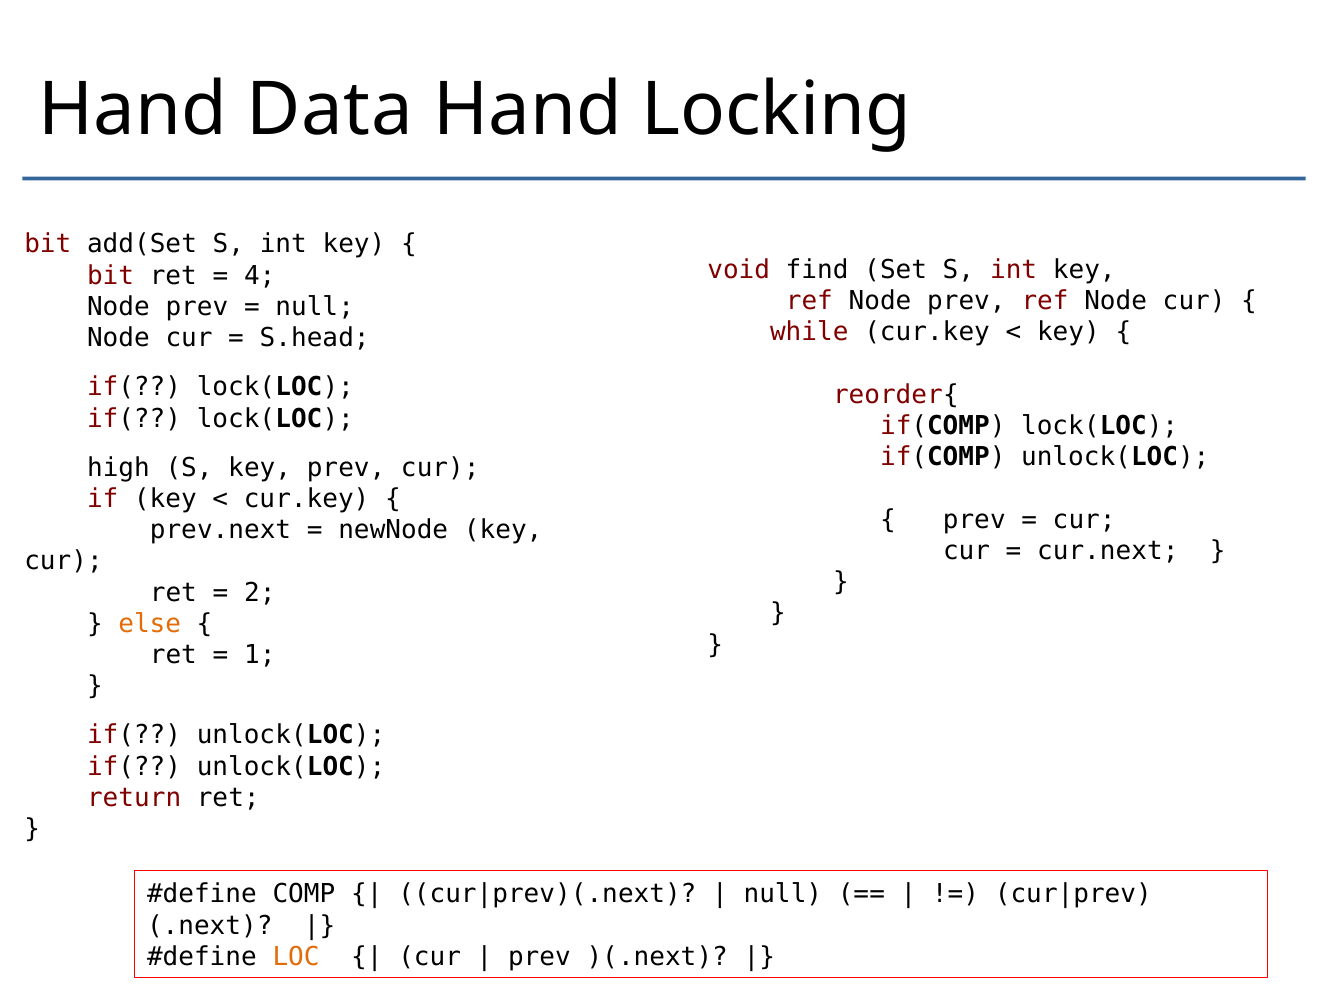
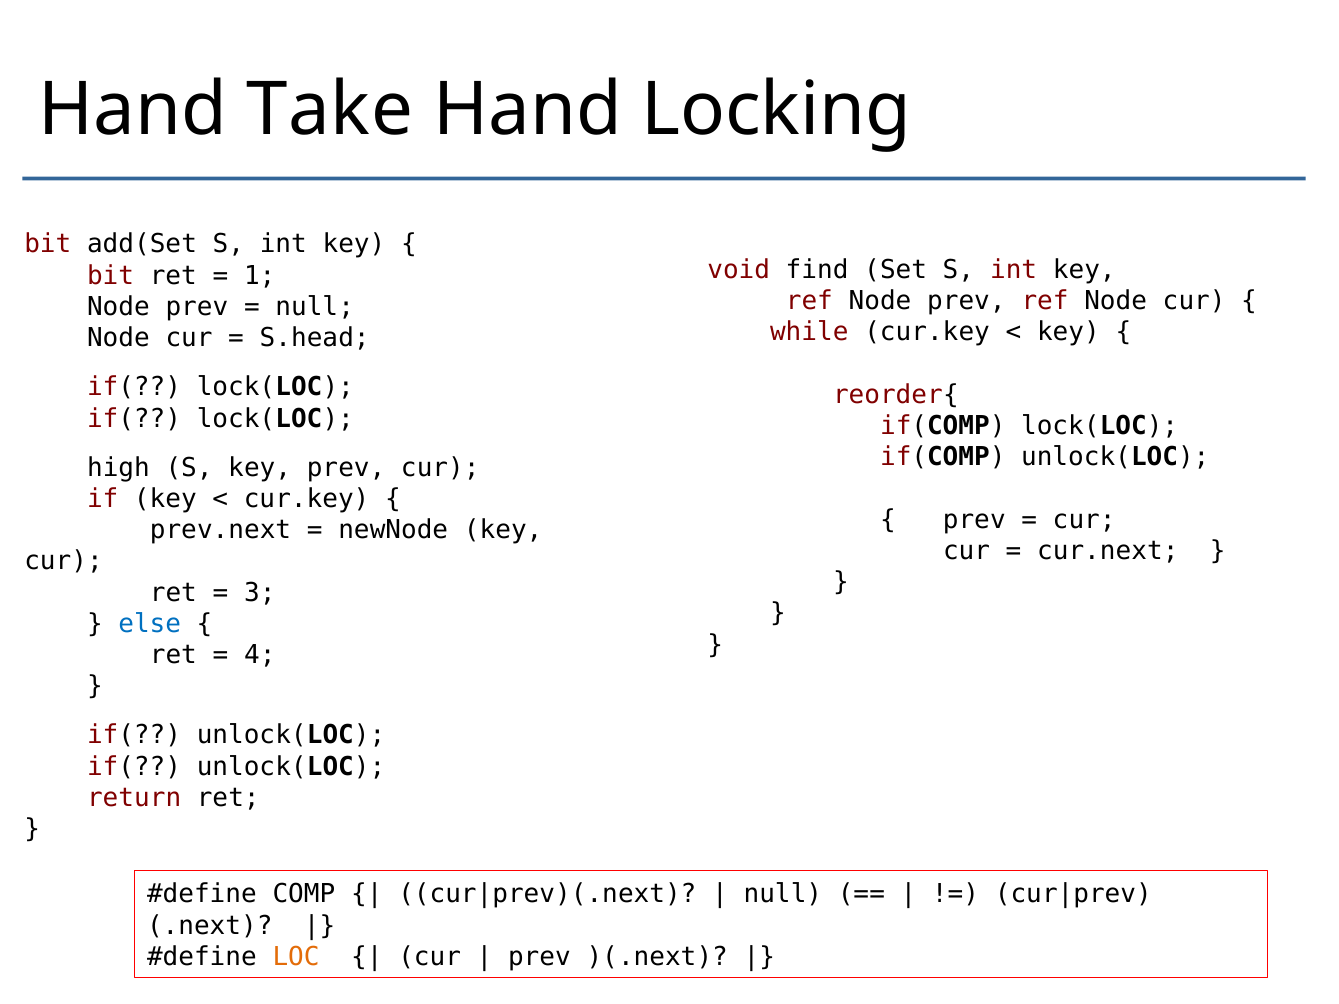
Data: Data -> Take (330, 110)
4: 4 -> 1 (260, 276)
2: 2 -> 3 (260, 593)
else colour: orange -> blue (150, 624)
1: 1 -> 4 (260, 655)
